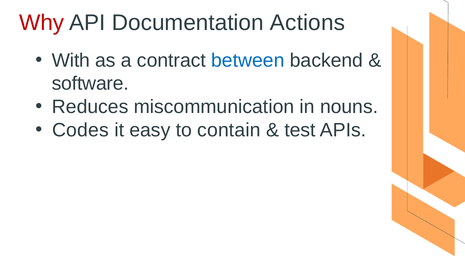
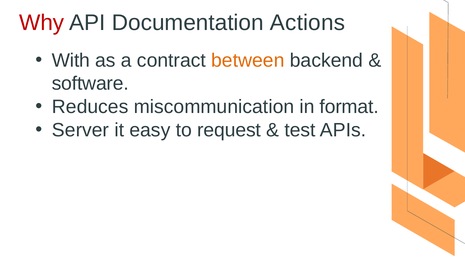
between colour: blue -> orange (248, 61)
nouns: nouns -> format (349, 107)
Codes: Codes -> Server (81, 130)
contain: contain -> request (229, 130)
